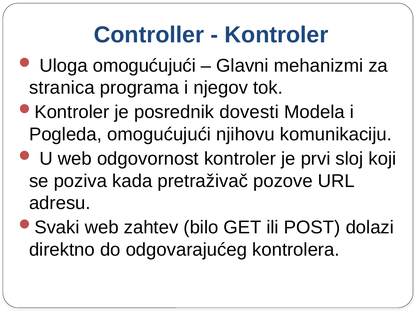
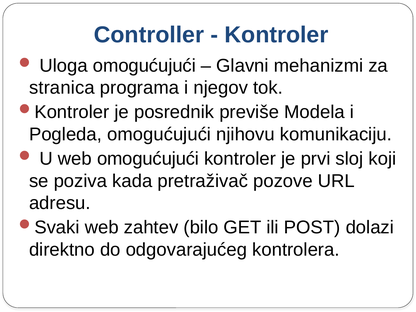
dovesti: dovesti -> previše (249, 112)
web odgovornost: odgovornost -> omogućujući (148, 159)
